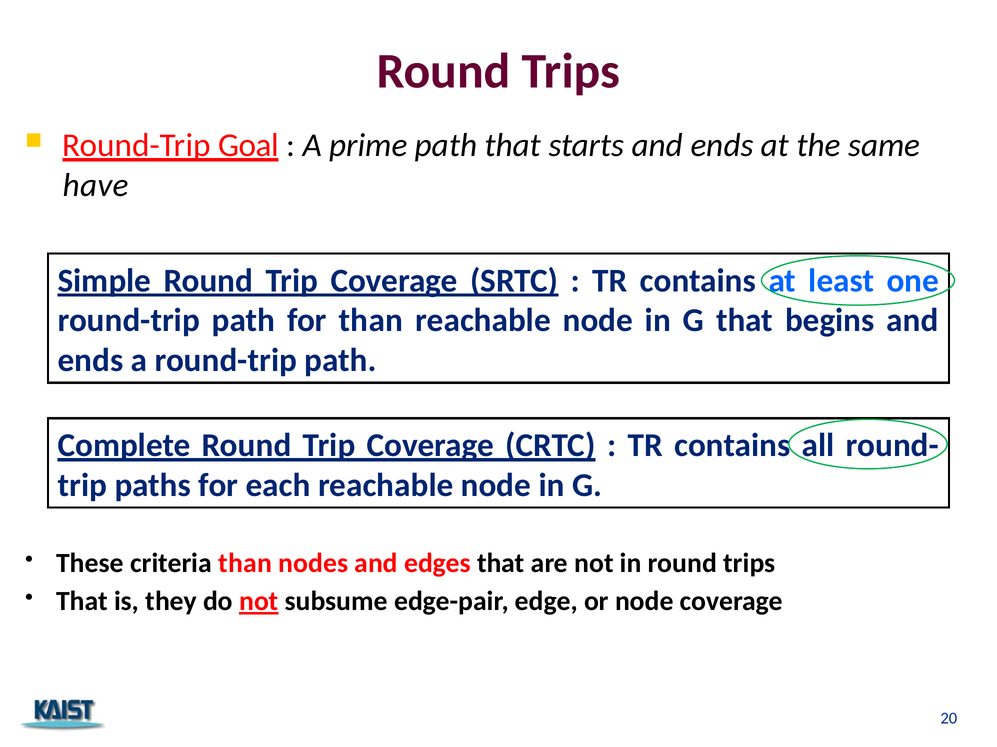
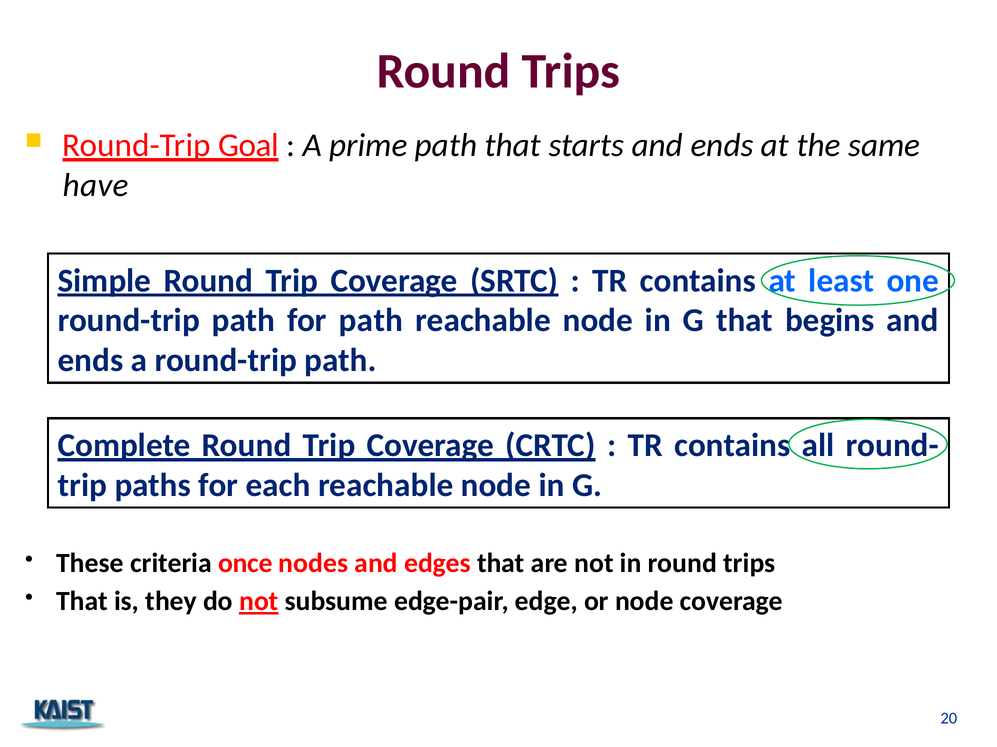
for than: than -> path (371, 321)
criteria than: than -> once (245, 564)
